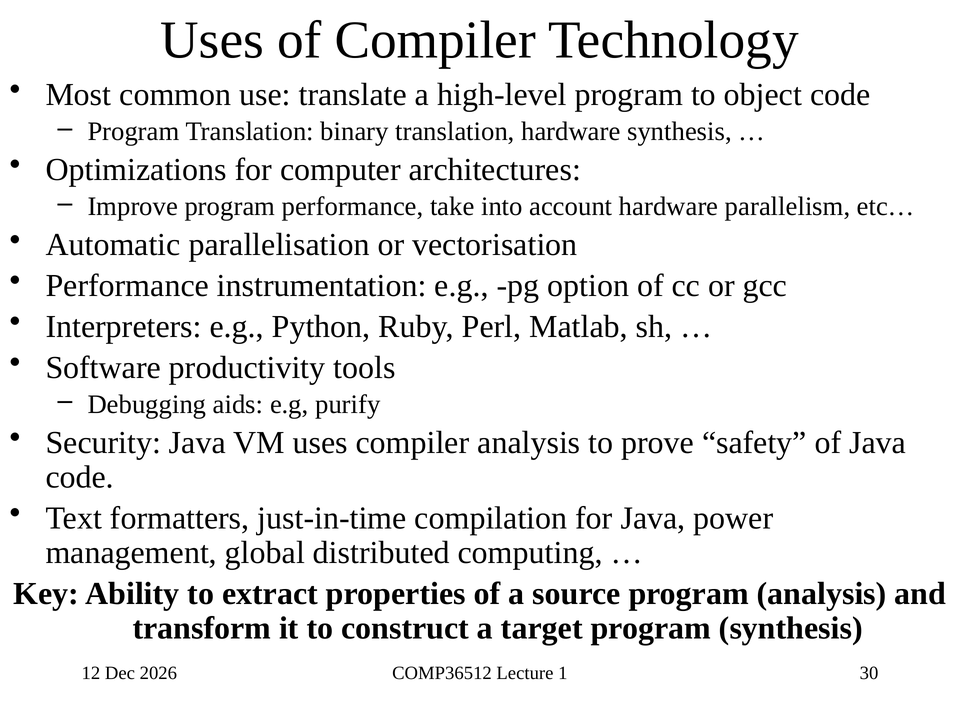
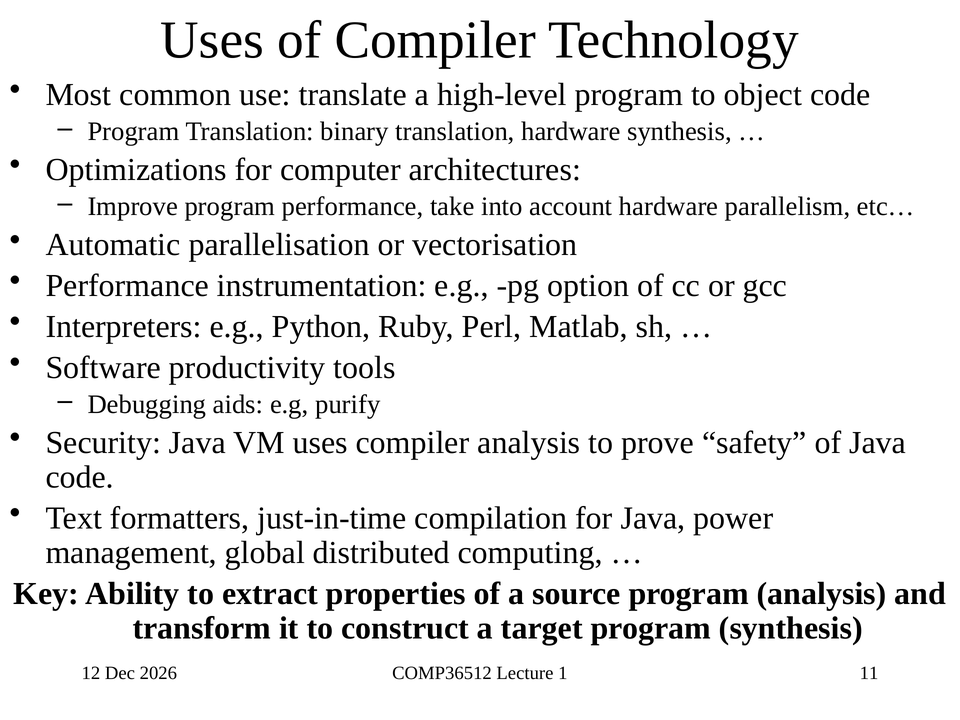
30: 30 -> 11 (869, 673)
